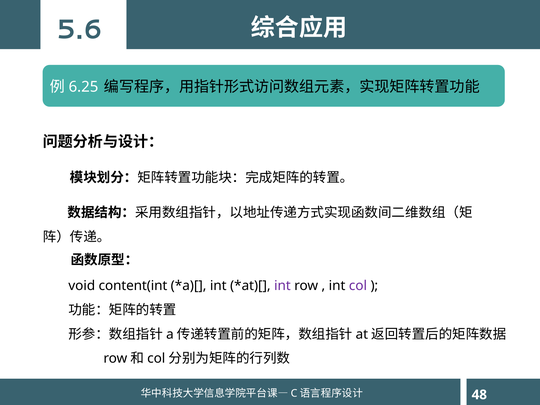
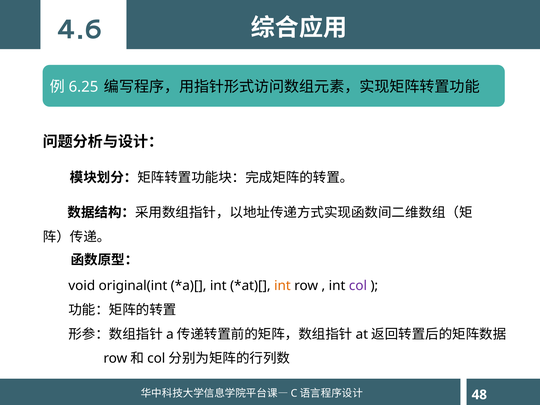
5.6: 5.6 -> 4.6 (80, 30)
content(int: content(int -> original(int (133, 286)
int colour: purple -> orange (282, 286)
